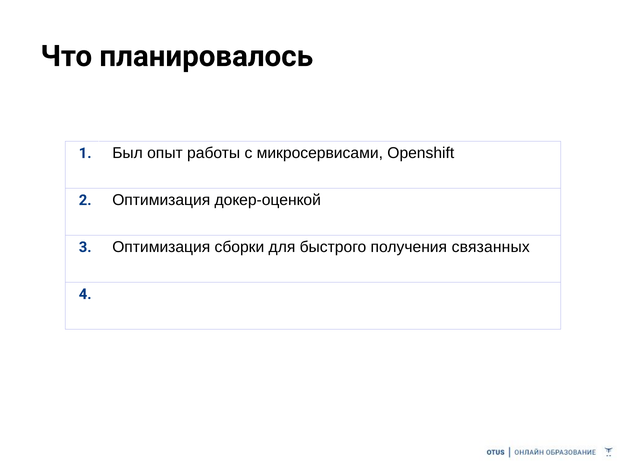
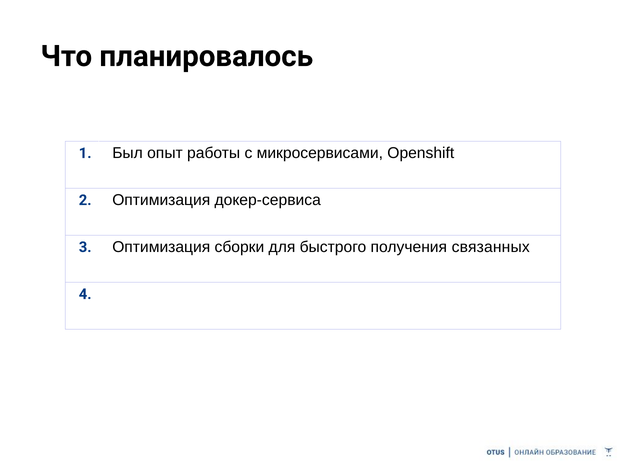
докер-оценкой: докер-оценкой -> докер-сервиса (268, 200)
